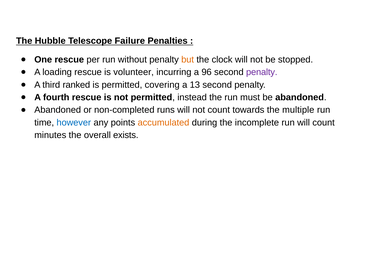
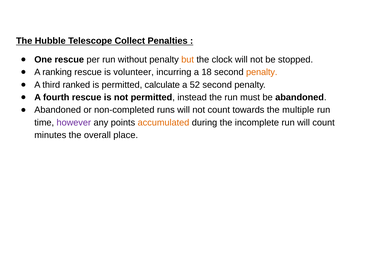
Failure: Failure -> Collect (130, 41)
loading: loading -> ranking (57, 72)
96: 96 -> 18 (207, 72)
penalty colour: purple -> orange (262, 72)
covering: covering -> calculate (162, 85)
13: 13 -> 52 (195, 85)
however colour: blue -> purple (74, 122)
exists: exists -> place (126, 135)
